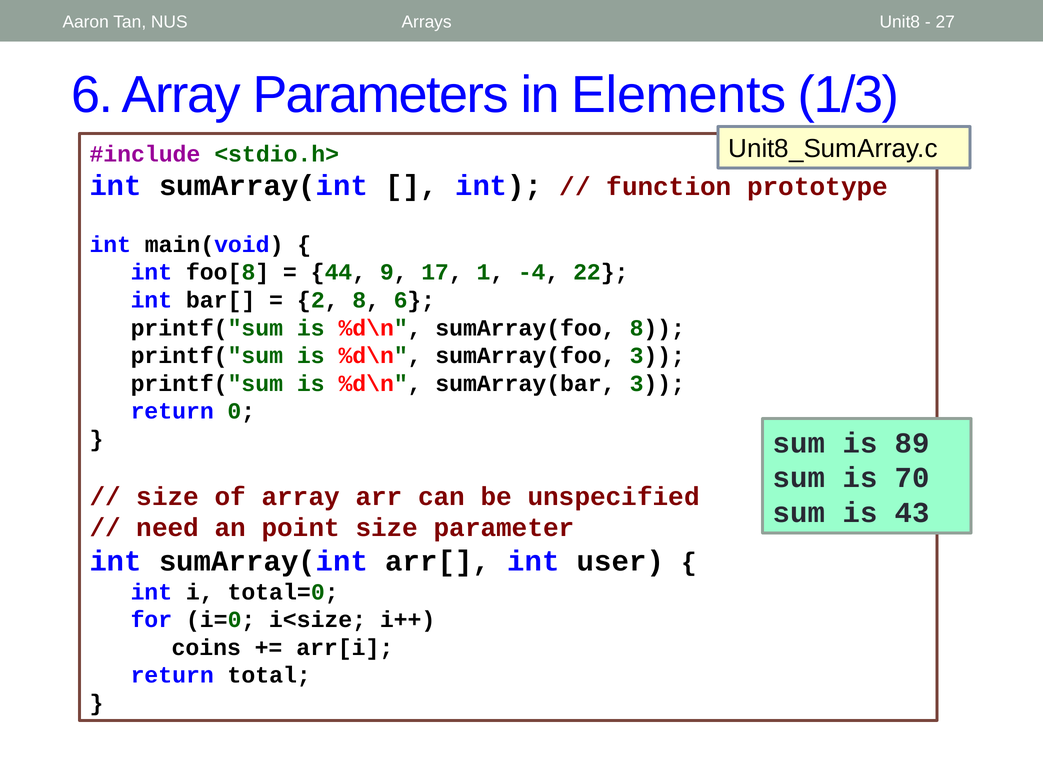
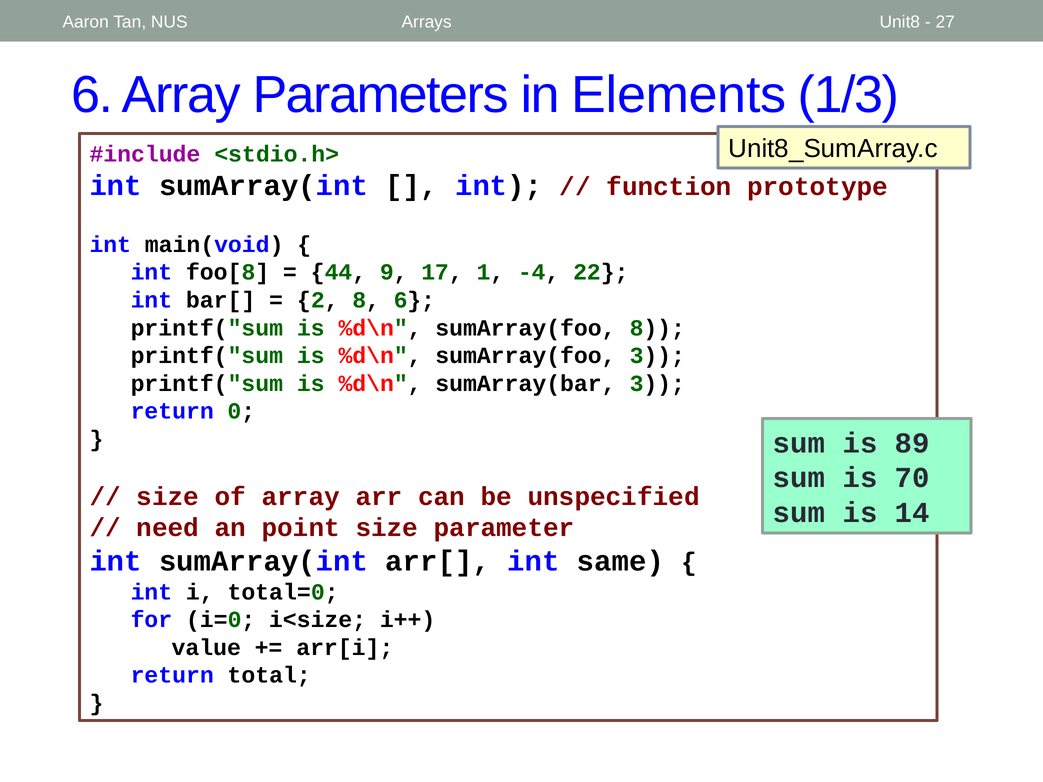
43: 43 -> 14 (912, 513)
user: user -> same (620, 561)
coins: coins -> value (206, 648)
